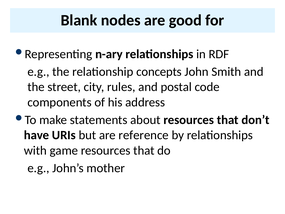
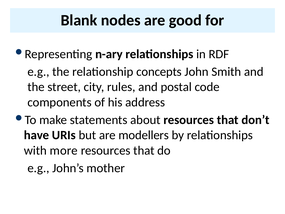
reference: reference -> modellers (144, 135)
game: game -> more (64, 150)
